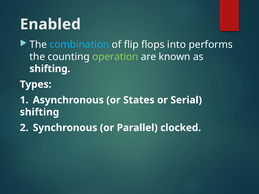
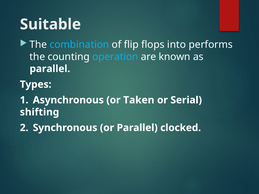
Enabled: Enabled -> Suitable (50, 24)
operation colour: light green -> light blue (115, 57)
shifting: shifting -> parallel (50, 69)
States: States -> Taken (139, 100)
